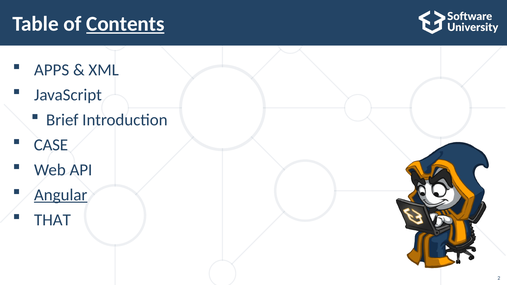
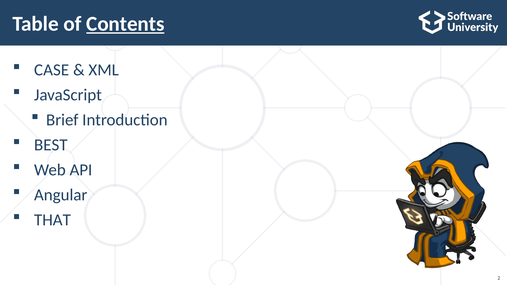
APPS: APPS -> CASE (52, 70)
CASE: CASE -> BEST (51, 145)
Angular underline: present -> none (61, 195)
